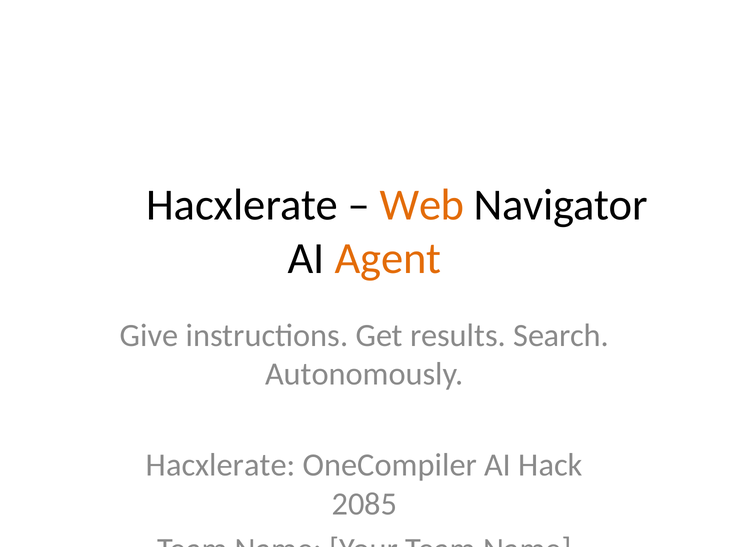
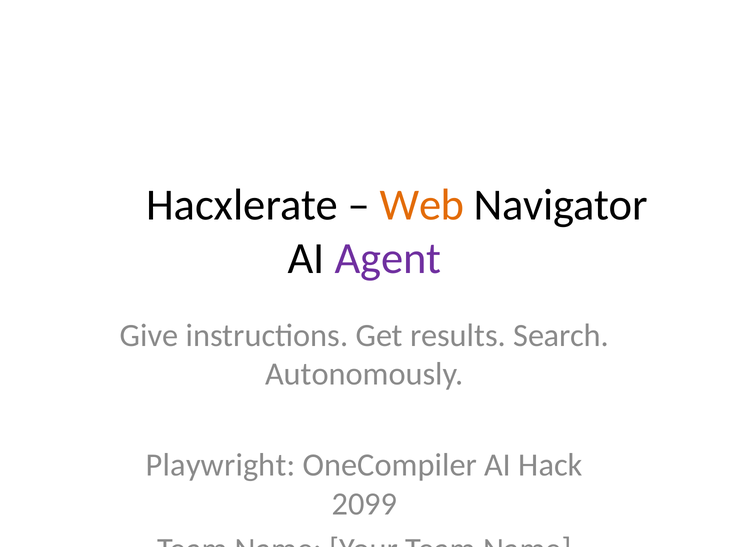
Agent colour: orange -> purple (388, 258)
Hacxlerate: Hacxlerate -> Playwright (221, 465)
2085: 2085 -> 2099 (364, 504)
